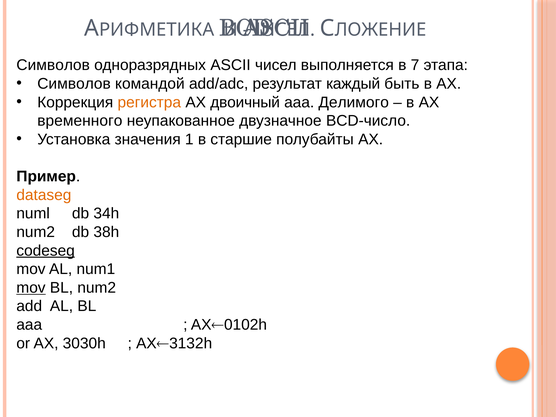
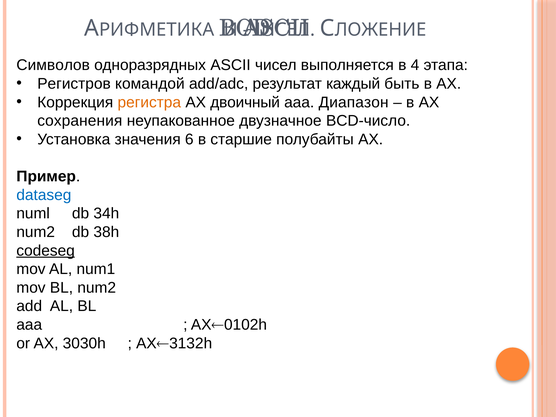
7: 7 -> 4 (415, 65)
Символов: Символов -> Регистров (74, 84)
Делимого: Делимого -> Диапазон (354, 102)
временного: временного -> сохранения (80, 121)
1: 1 -> 6 (189, 139)
dataseg colour: orange -> blue (44, 195)
mov underline: present -> none (31, 288)
